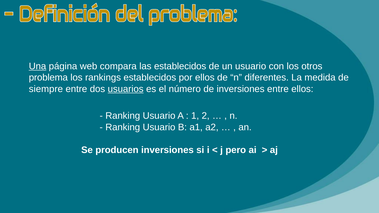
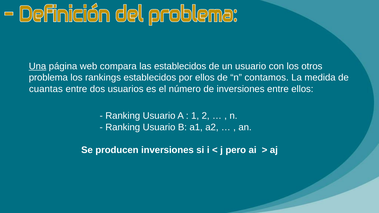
diferentes: diferentes -> contamos (267, 78)
siempre: siempre -> cuantas (46, 89)
usuarios underline: present -> none (126, 89)
